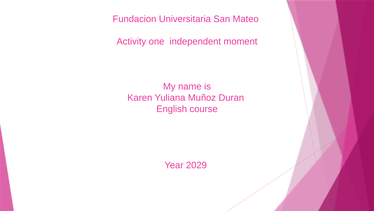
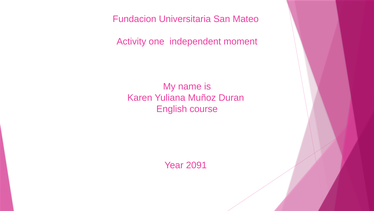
2029: 2029 -> 2091 (196, 165)
